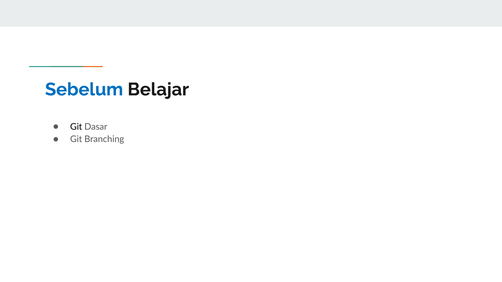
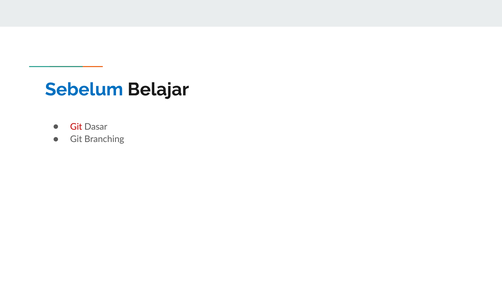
Git colour: black -> red (76, 127)
